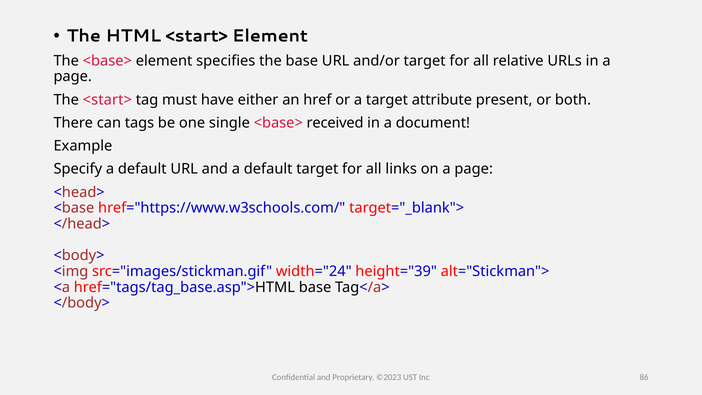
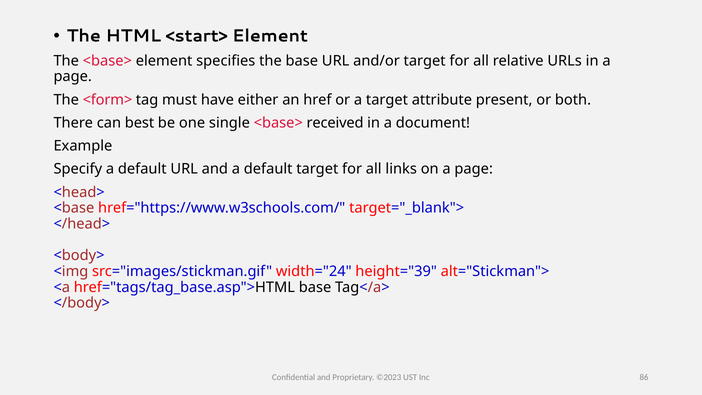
The <start>: <start> -> <form> (107, 100)
tags: tags -> best (140, 123)
